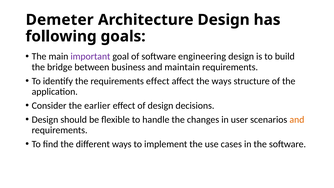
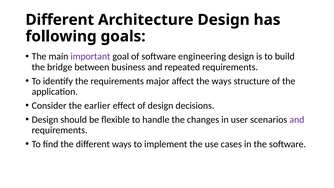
Demeter: Demeter -> Different (60, 20)
maintain: maintain -> repeated (182, 67)
requirements effect: effect -> major (158, 81)
and colour: orange -> purple (297, 120)
